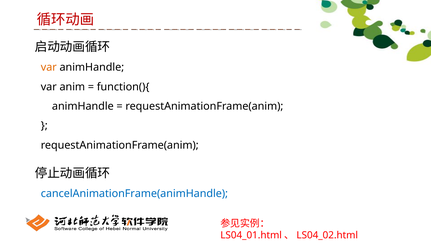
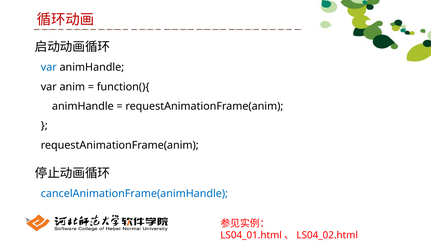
var colour: orange -> blue (49, 67)
